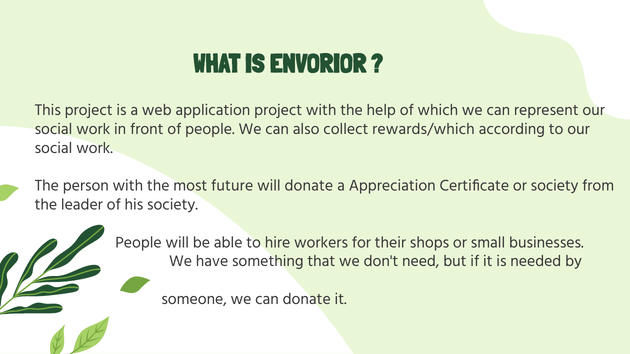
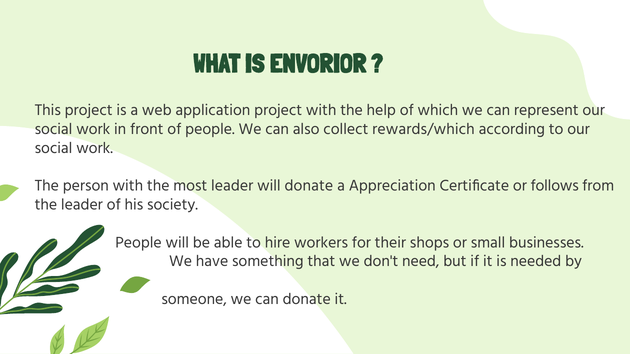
most future: future -> leader (232, 186)
or society: society -> follows (555, 186)
